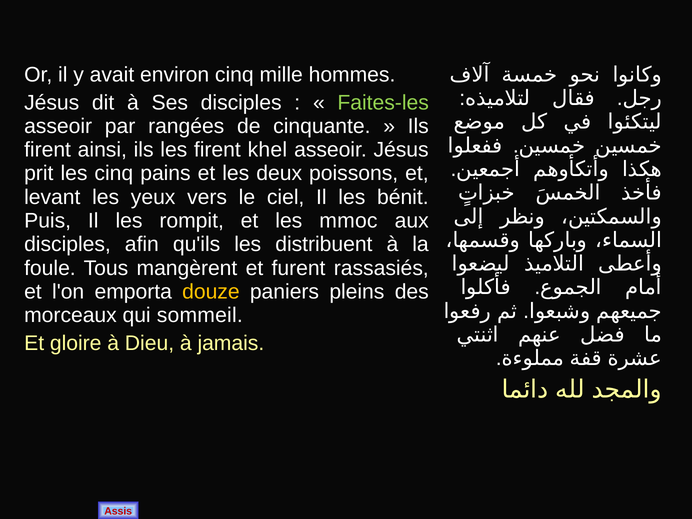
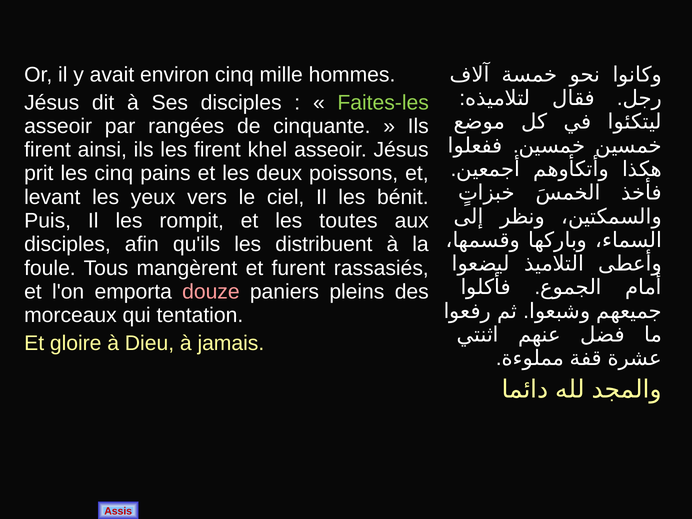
mmoc: mmoc -> toutes (348, 221)
douze colour: yellow -> pink (211, 292)
sommeil: sommeil -> tentation (200, 315)
